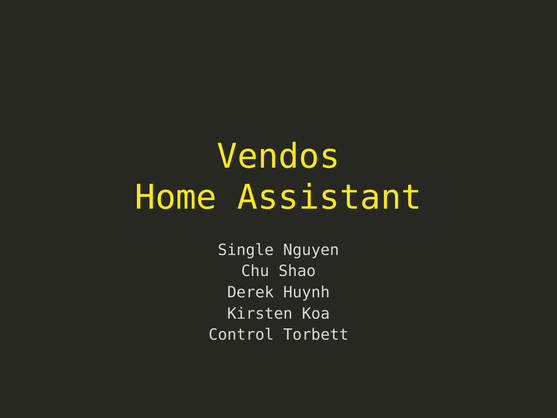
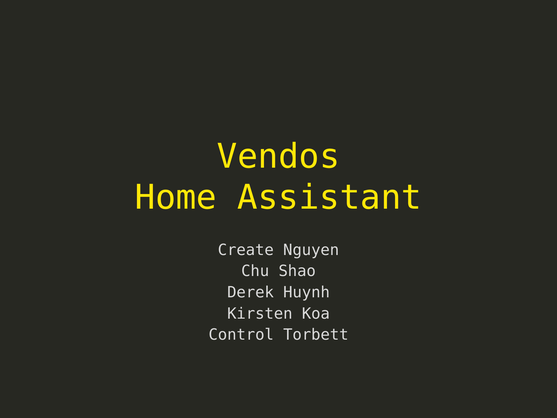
Single: Single -> Create (246, 250)
